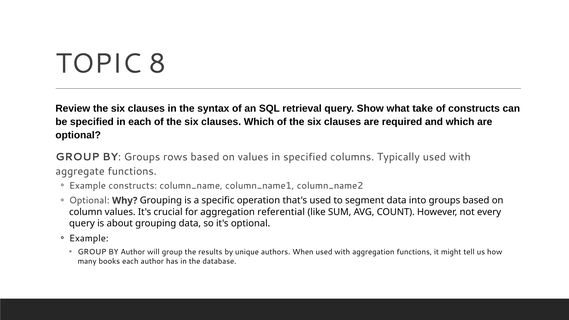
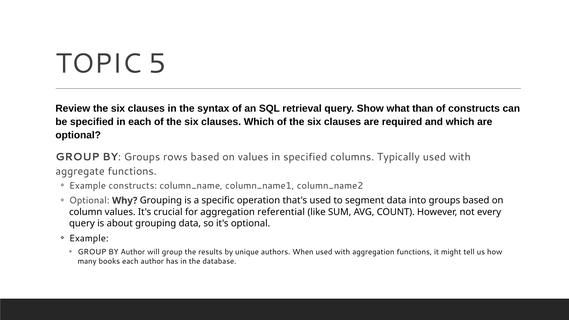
8: 8 -> 5 (157, 64)
take: take -> than (423, 108)
